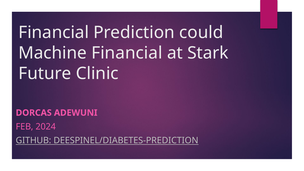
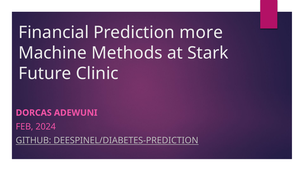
could: could -> more (201, 32)
Machine Financial: Financial -> Methods (127, 53)
